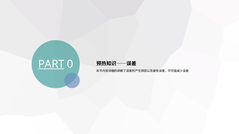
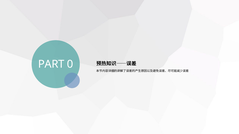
PART underline: present -> none (51, 64)
